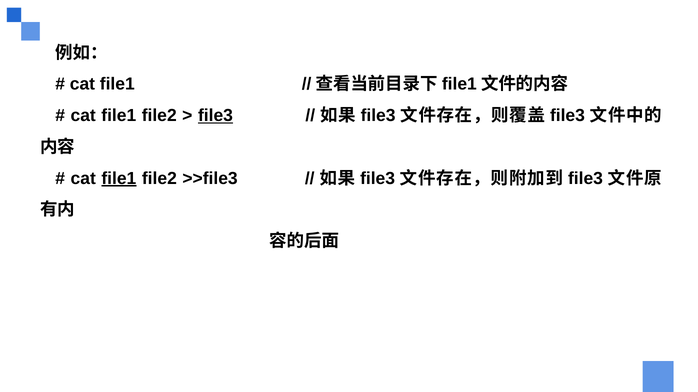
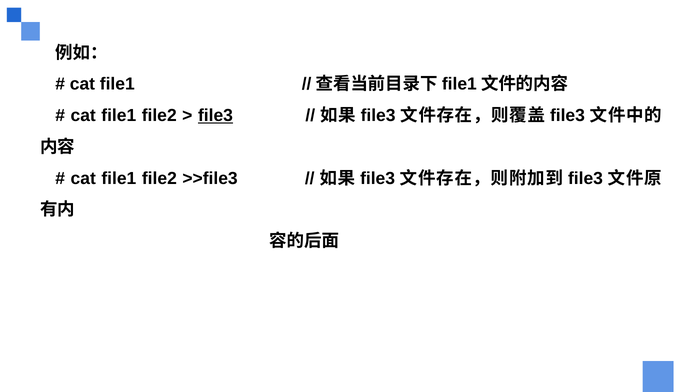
file1 underline: present -> none (119, 179)
